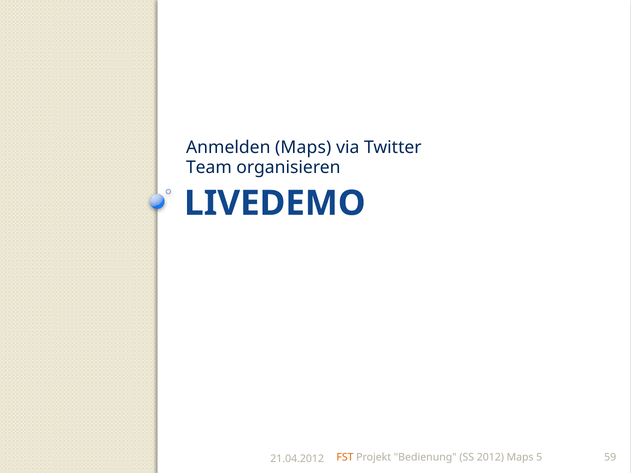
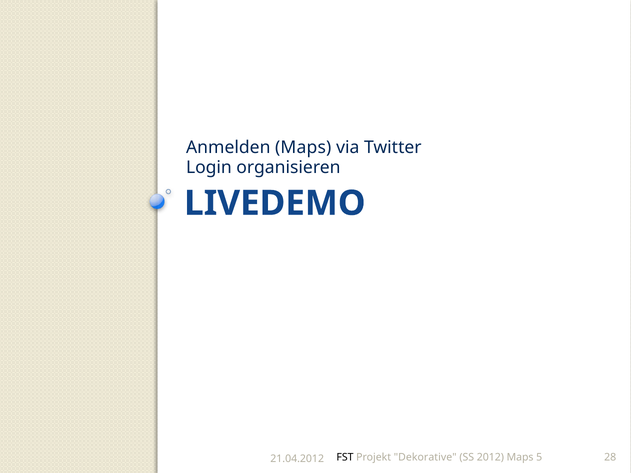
Team: Team -> Login (209, 168)
FST colour: orange -> black (345, 458)
Bedienung: Bedienung -> Dekorative (425, 458)
59: 59 -> 28 (610, 458)
